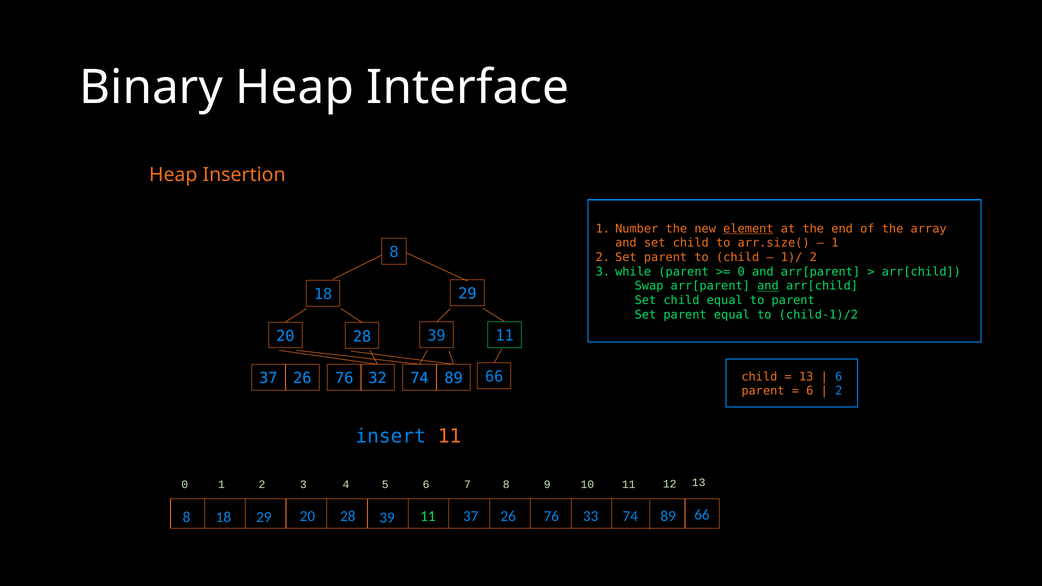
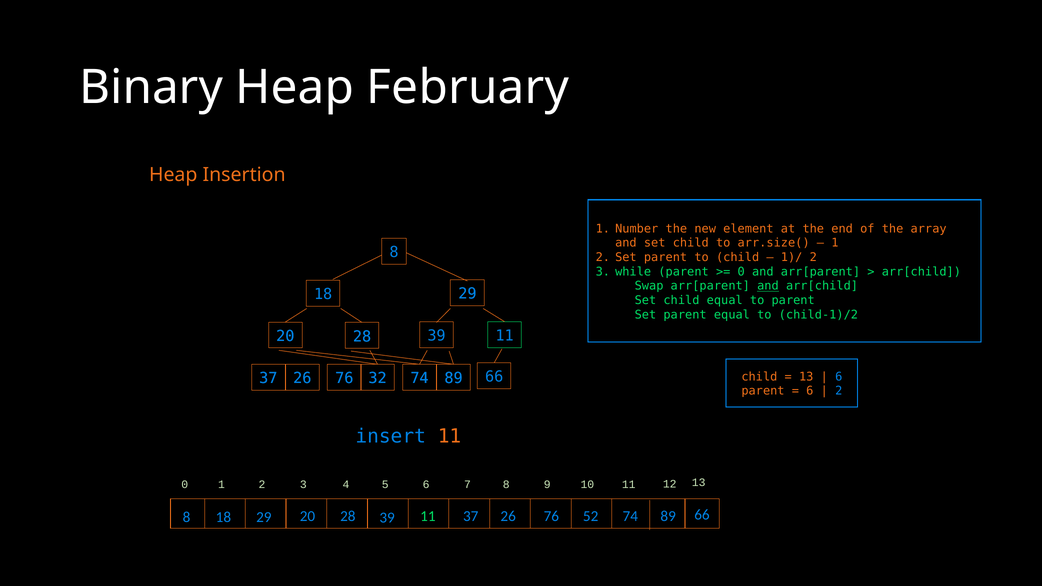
Interface: Interface -> February (468, 88)
element underline: present -> none (748, 229)
33: 33 -> 52 (591, 516)
